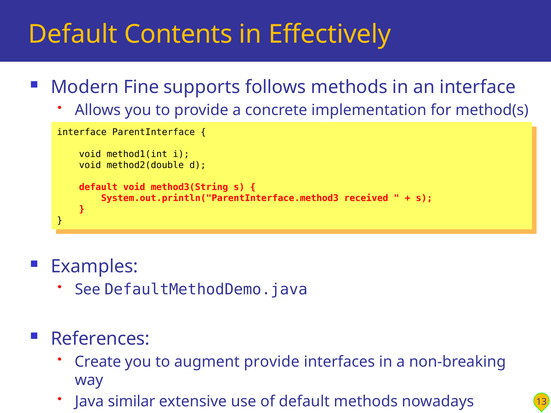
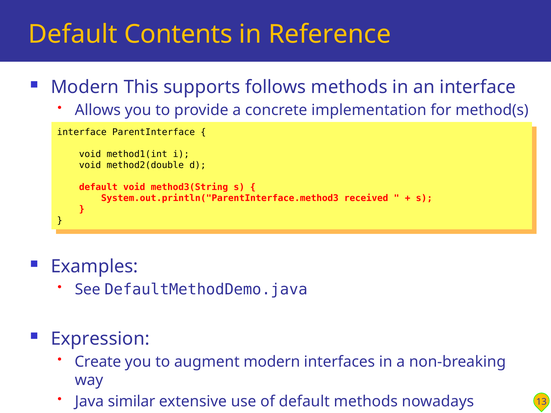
Effectively: Effectively -> Reference (330, 34)
Fine: Fine -> This (141, 87)
References: References -> Expression (100, 339)
augment provide: provide -> modern (272, 362)
